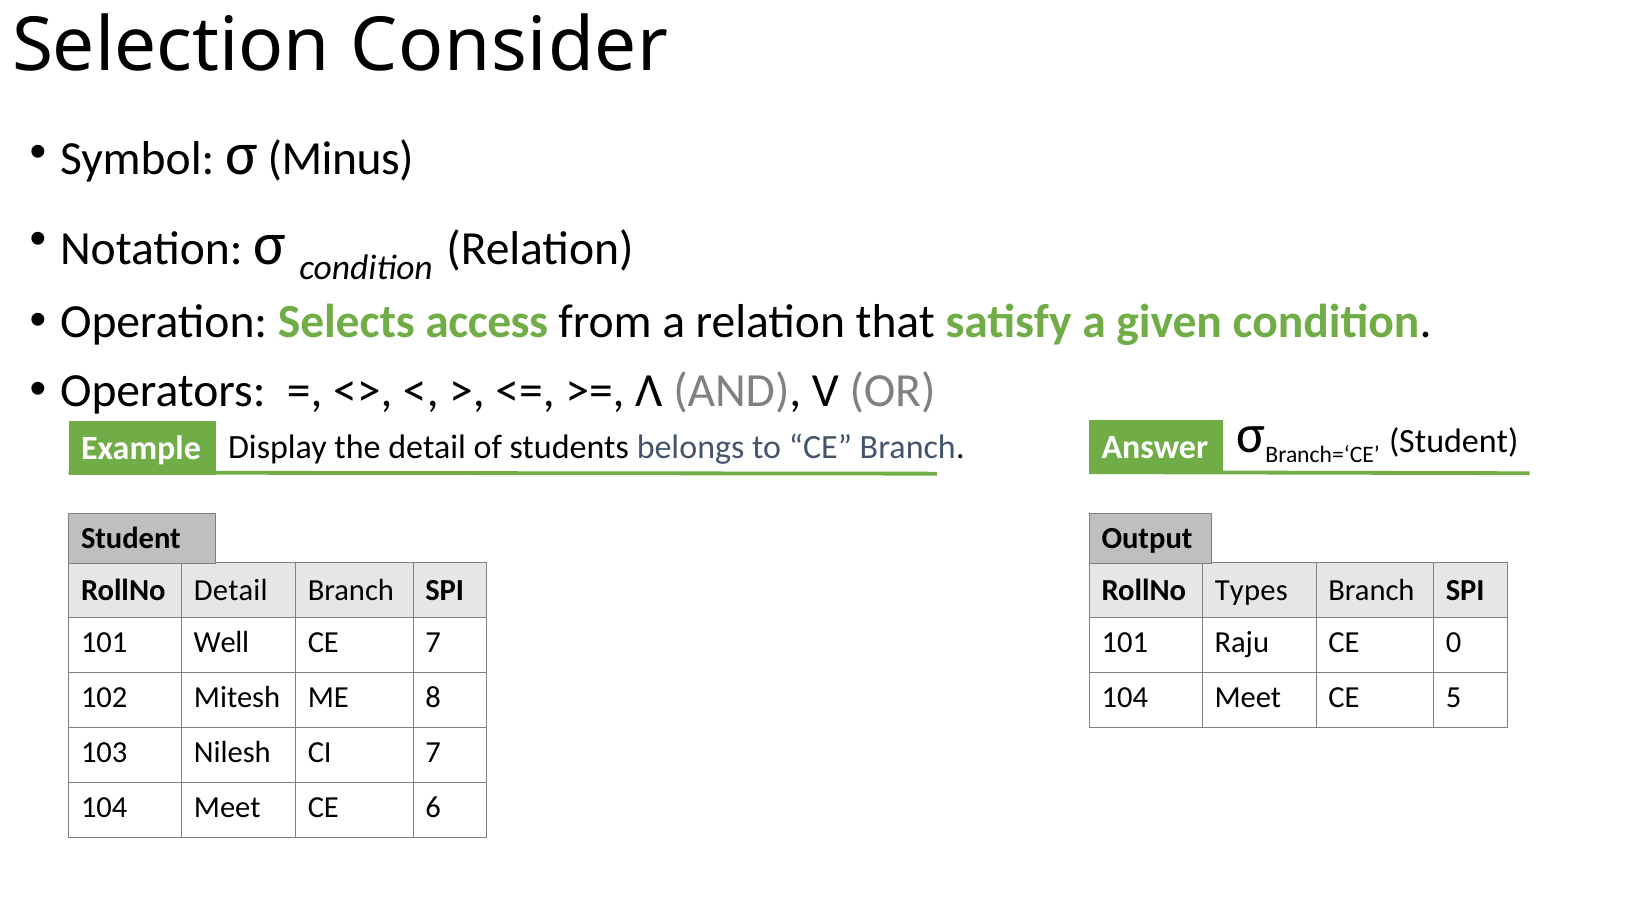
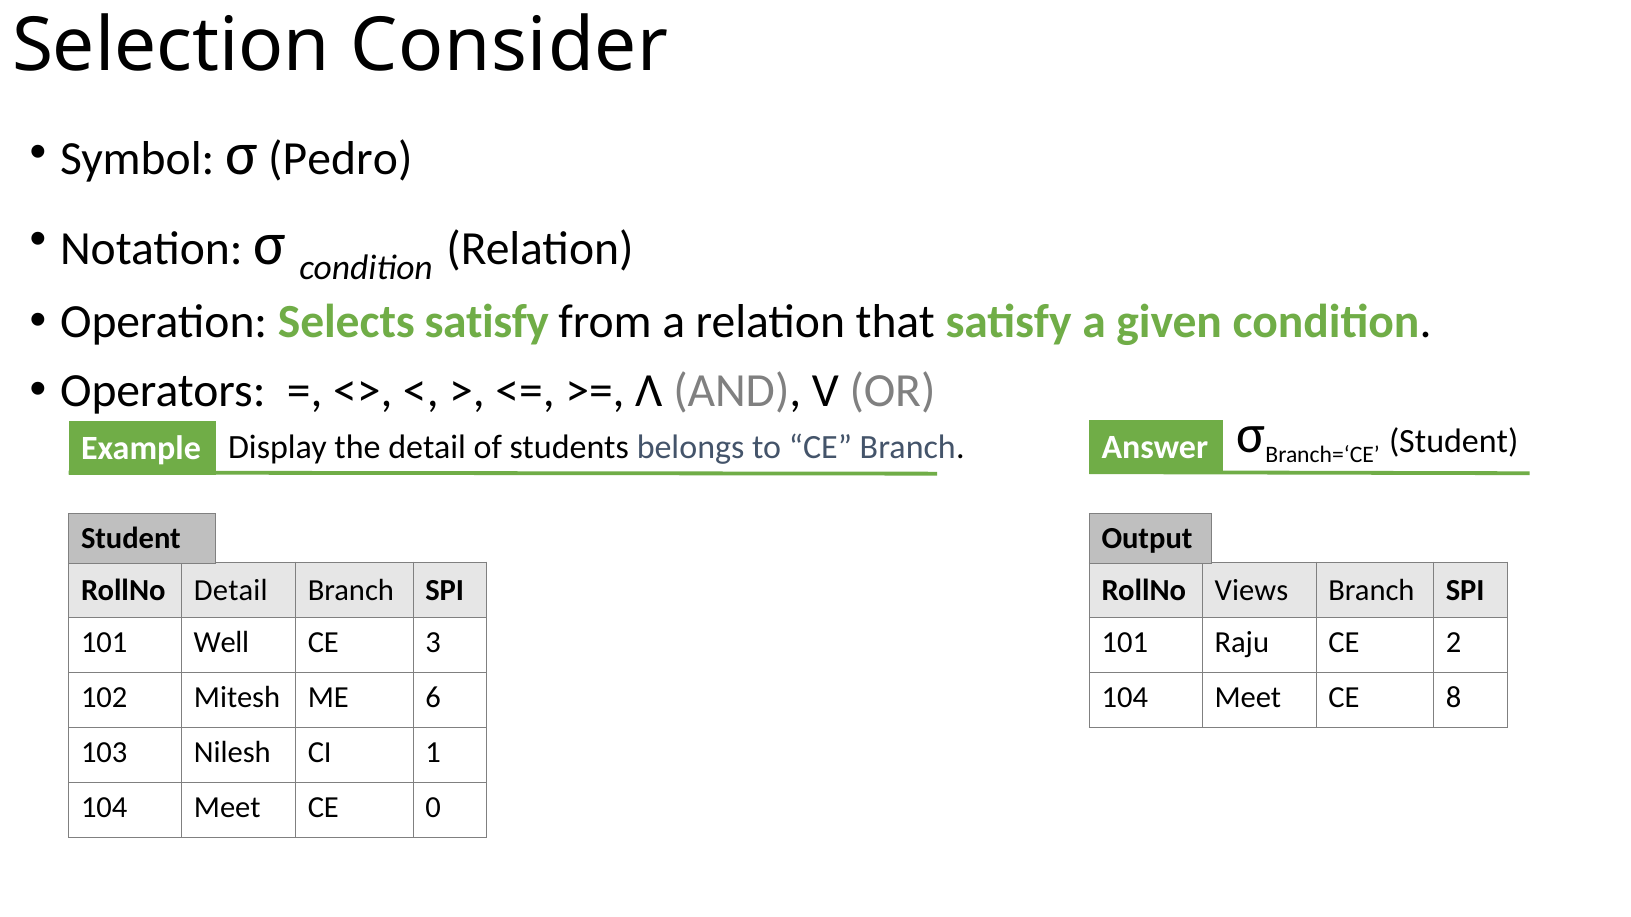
Minus: Minus -> Pedro (340, 159)
Selects access: access -> satisfy (487, 322)
Types: Types -> Views (1251, 590)
CE 7: 7 -> 3 (433, 643)
0: 0 -> 2 (1454, 643)
8: 8 -> 6 (433, 698)
5: 5 -> 8 (1454, 698)
CI 7: 7 -> 1 (433, 753)
6: 6 -> 0 (433, 808)
